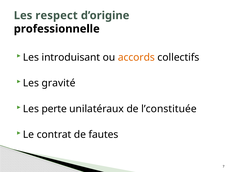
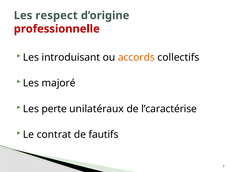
professionnelle colour: black -> red (57, 29)
gravité: gravité -> majoré (59, 83)
l’constituée: l’constituée -> l’caractérise (169, 109)
fautes: fautes -> fautifs (104, 135)
